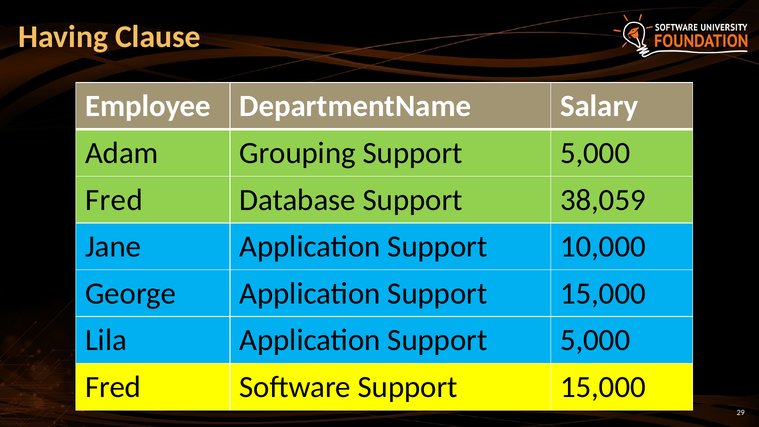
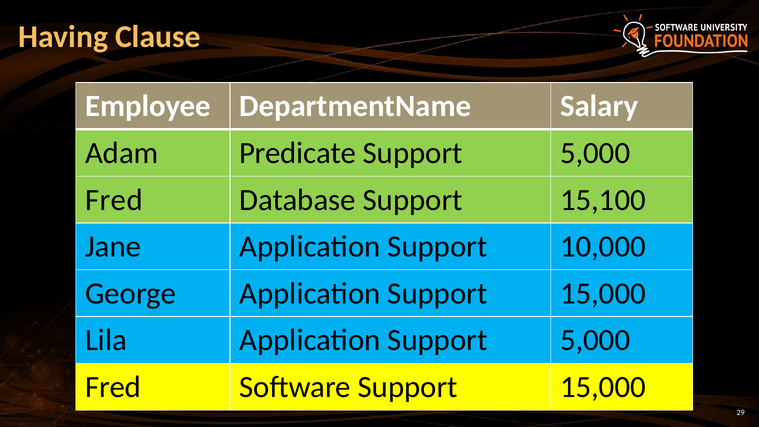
Grouping: Grouping -> Predicate (298, 153)
38,059: 38,059 -> 15,100 (603, 200)
